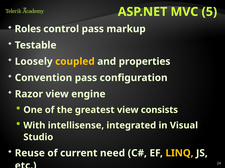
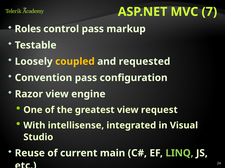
5: 5 -> 7 (209, 12)
properties: properties -> requested (144, 62)
consists: consists -> request (159, 110)
need: need -> main (113, 154)
LINQ colour: yellow -> light green (179, 154)
